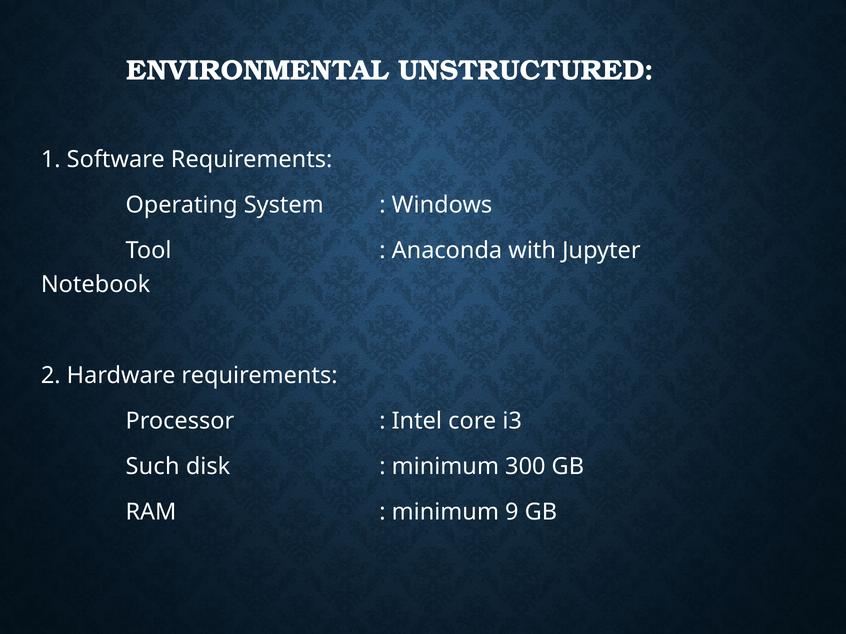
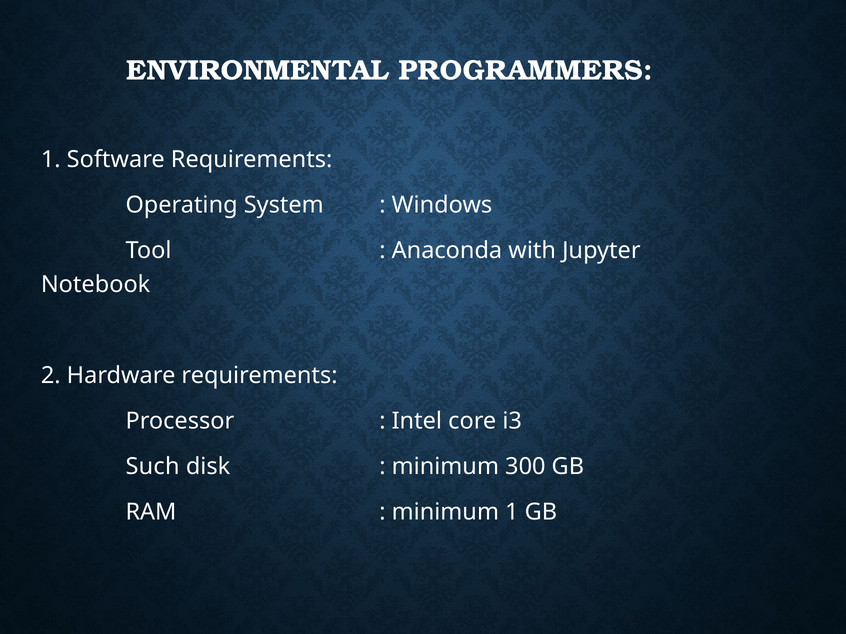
UNSTRUCTURED: UNSTRUCTURED -> PROGRAMMERS (526, 71)
minimum 9: 9 -> 1 (512, 513)
